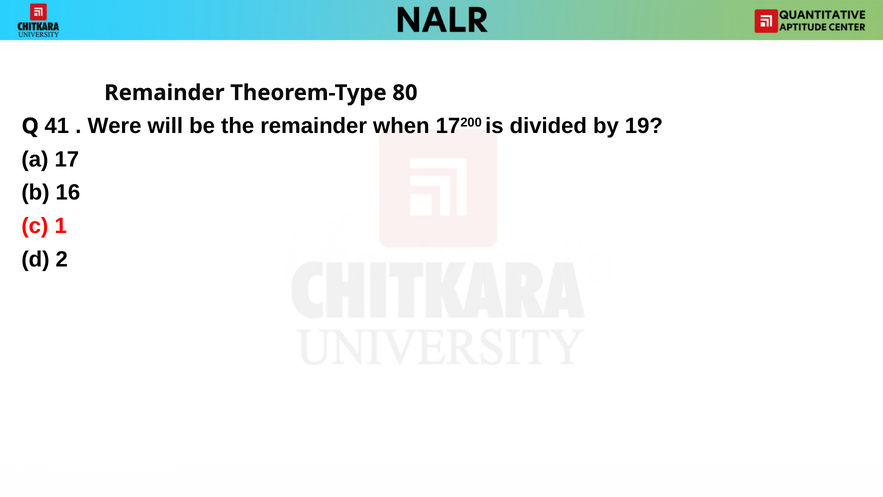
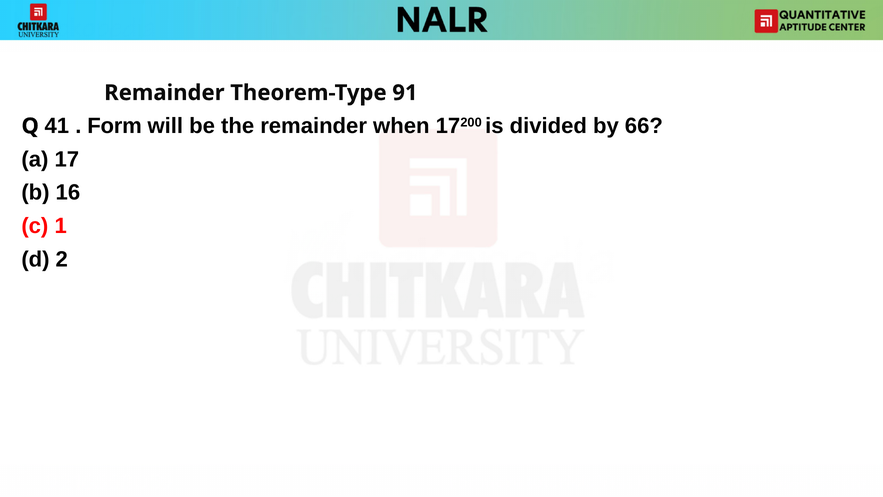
80: 80 -> 91 (405, 93)
Were: Were -> Form (115, 126)
19: 19 -> 66 (644, 126)
